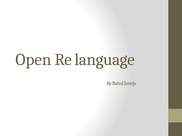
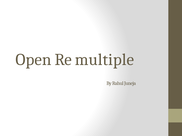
language: language -> multiple (104, 60)
